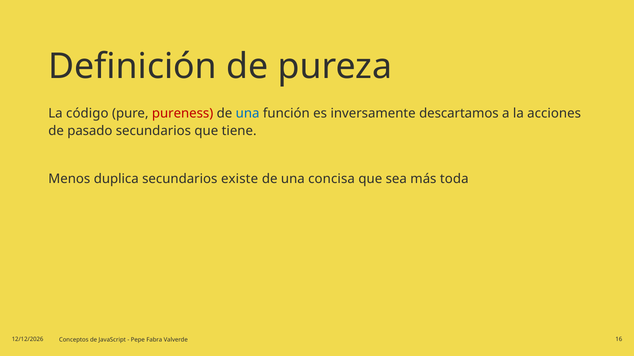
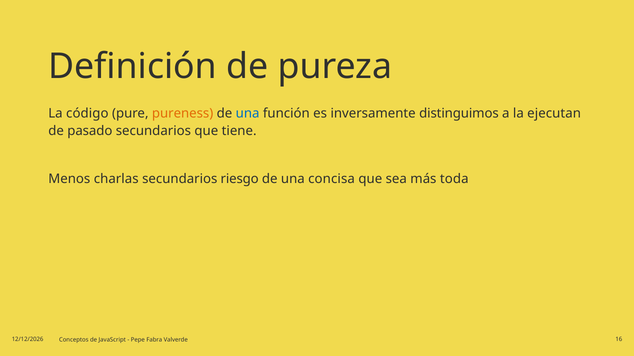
pureness colour: red -> orange (183, 114)
descartamos: descartamos -> distinguimos (459, 114)
acciones: acciones -> ejecutan (554, 114)
duplica: duplica -> charlas (116, 179)
existe: existe -> riesgo (240, 179)
